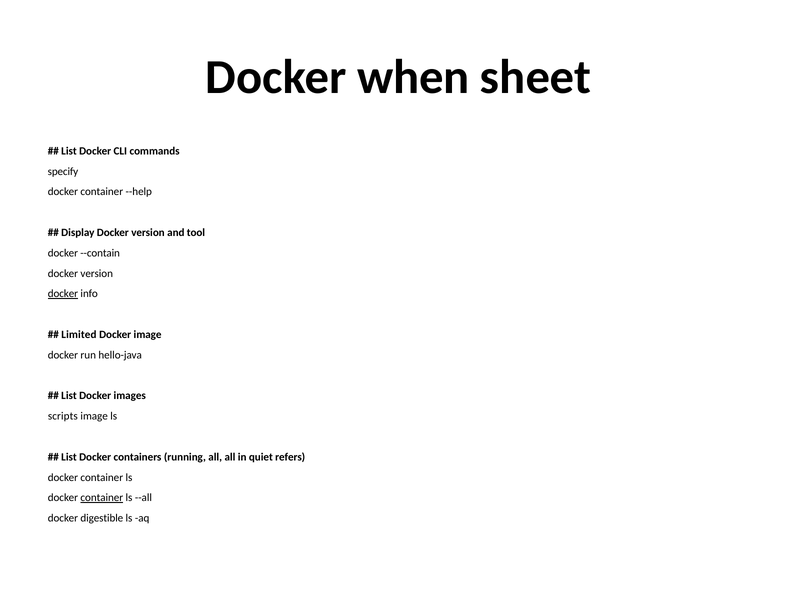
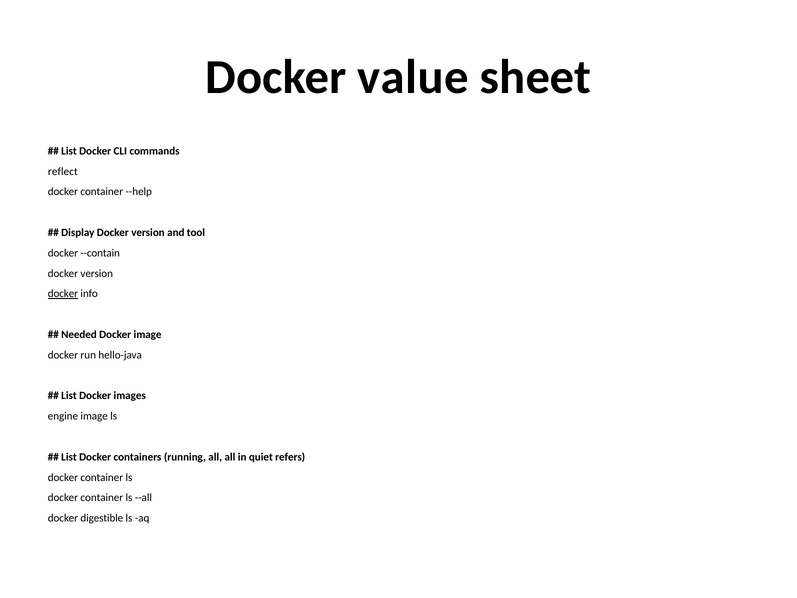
when: when -> value (413, 77)
specify: specify -> reflect (63, 171)
Limited: Limited -> Needed (79, 334)
scripts: scripts -> engine (63, 416)
container underline: present -> none (102, 498)
